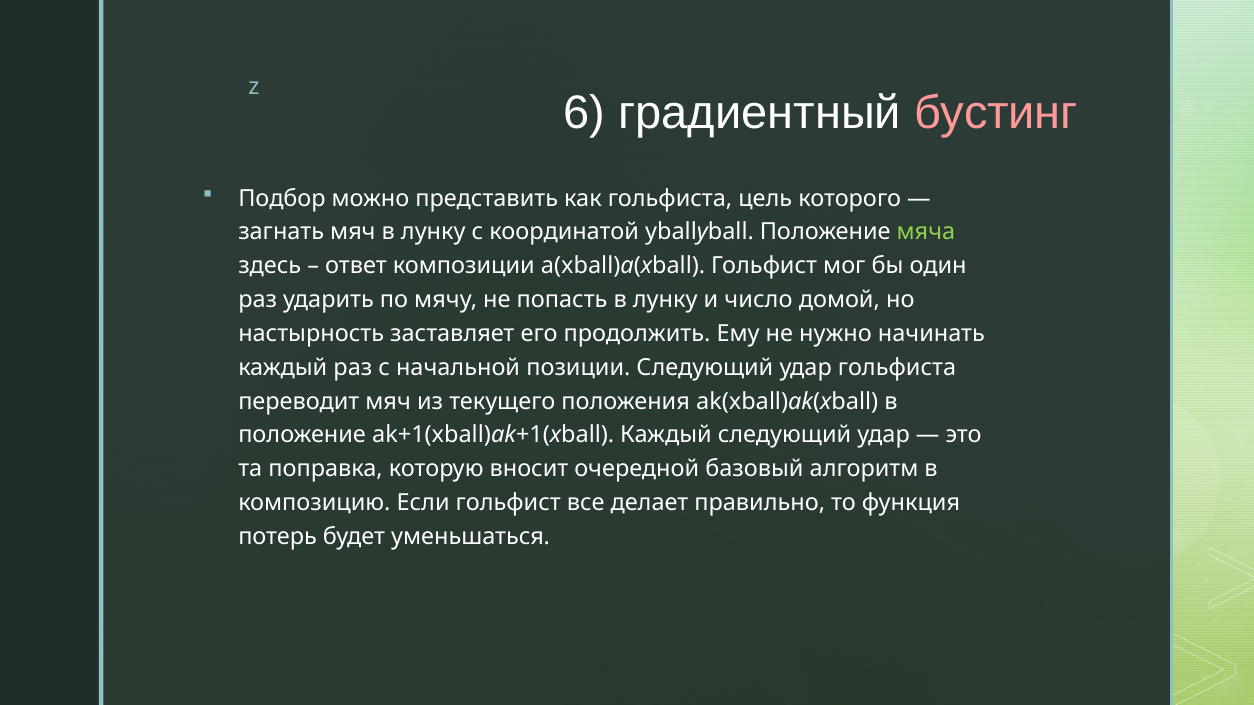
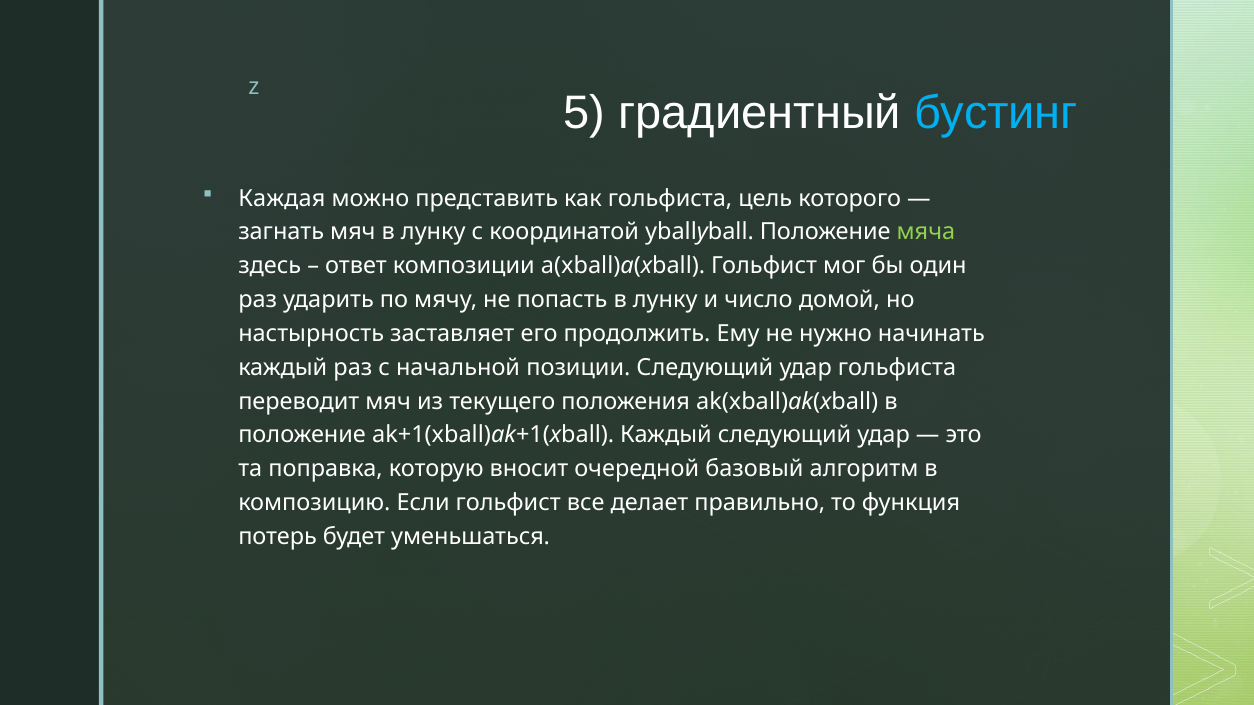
6: 6 -> 5 (585, 113)
бустинг colour: pink -> light blue (996, 113)
Подбор: Подбор -> Каждая (282, 198)
